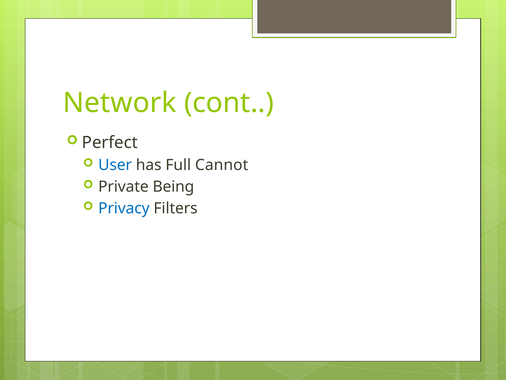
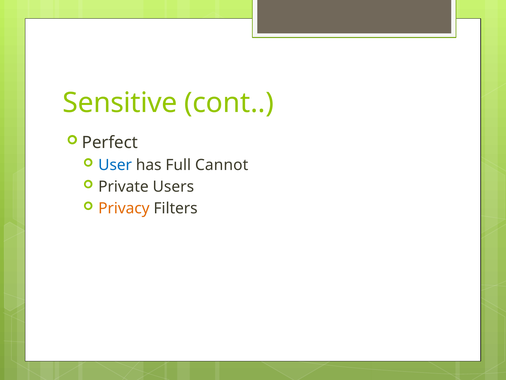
Network: Network -> Sensitive (120, 103)
Being: Being -> Users (173, 186)
Privacy colour: blue -> orange (124, 208)
